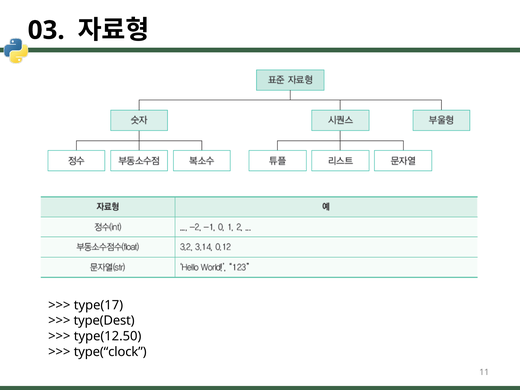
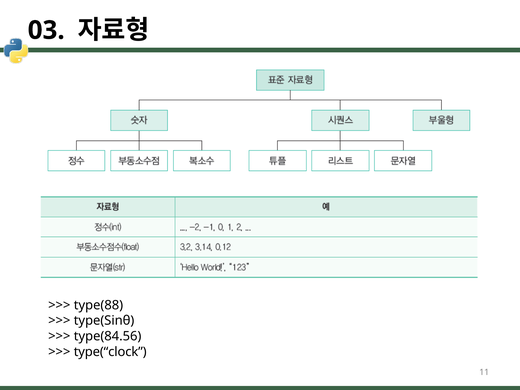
type(17: type(17 -> type(88 (98, 305)
type(Dest: type(Dest -> type(Sinθ (104, 321)
type(12.50: type(12.50 -> type(84.56 (108, 336)
